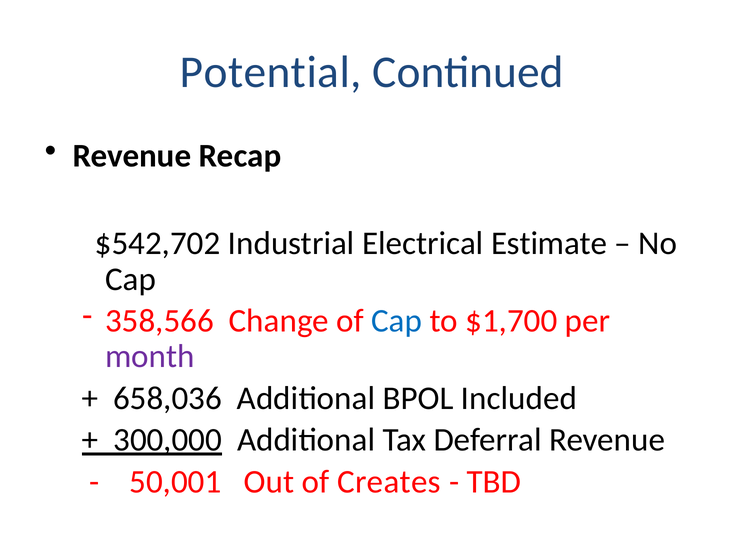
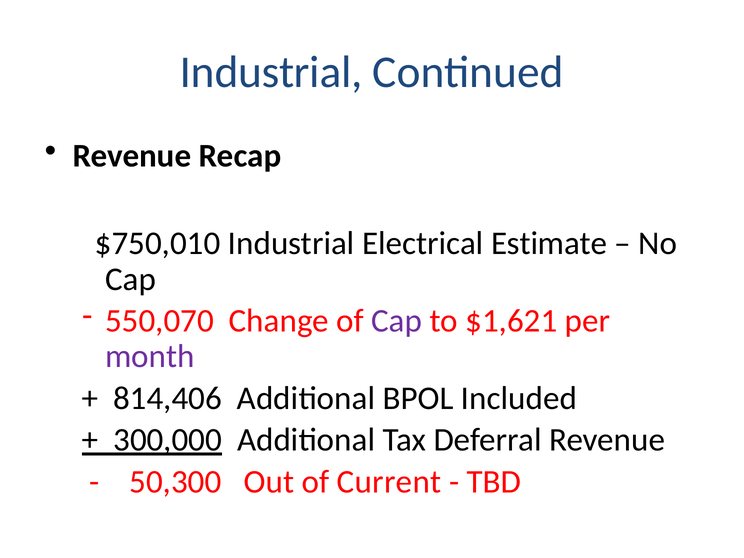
Potential: Potential -> Industrial (271, 72)
$542,702: $542,702 -> $750,010 (158, 243)
358,566: 358,566 -> 550,070 (159, 321)
Cap colour: blue -> purple (397, 321)
$1,700: $1,700 -> $1,621 (511, 321)
658,036: 658,036 -> 814,406 (168, 398)
50,001: 50,001 -> 50,300 (175, 482)
Creates: Creates -> Current (389, 482)
